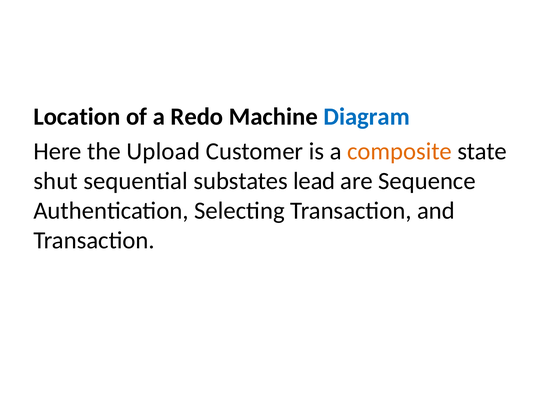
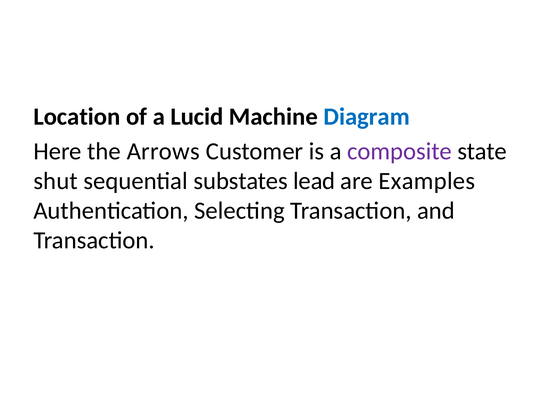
Redo: Redo -> Lucid (197, 117)
Upload: Upload -> Arrows (163, 151)
composite colour: orange -> purple (399, 151)
Sequence: Sequence -> Examples (427, 181)
